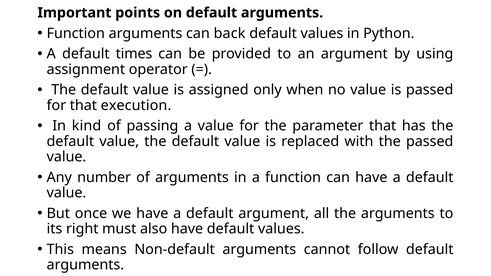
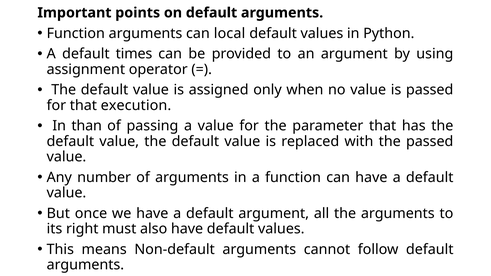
back: back -> local (230, 33)
kind: kind -> than (87, 126)
